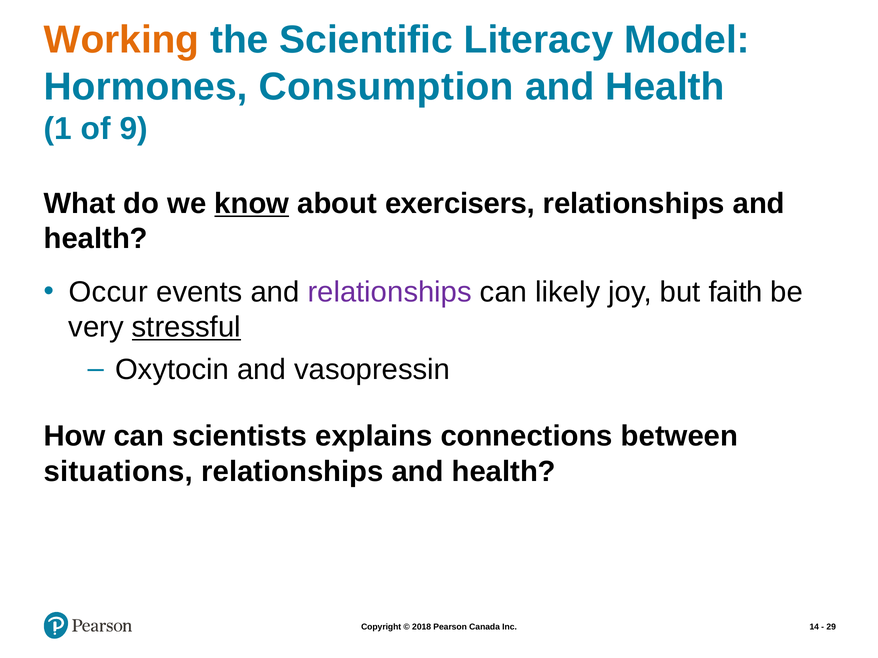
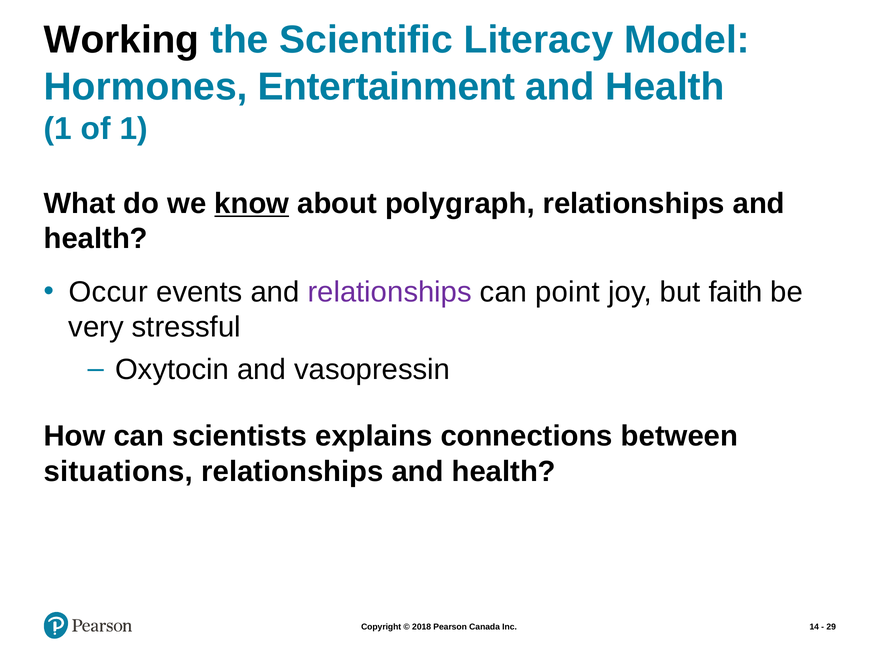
Working colour: orange -> black (122, 40)
Consumption: Consumption -> Entertainment (387, 87)
of 9: 9 -> 1 (134, 129)
exercisers: exercisers -> polygraph (460, 204)
likely: likely -> point (568, 292)
stressful underline: present -> none (186, 327)
